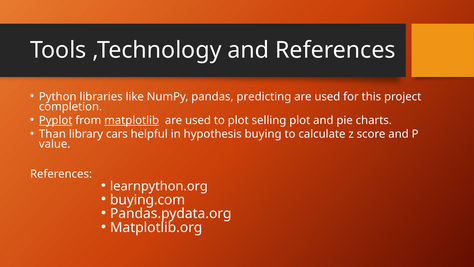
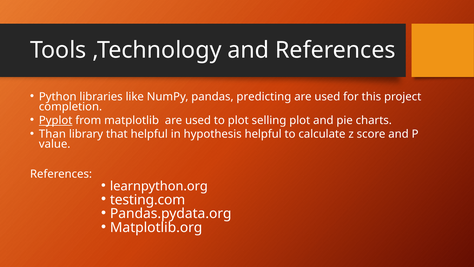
matplotlib underline: present -> none (132, 120)
cars: cars -> that (117, 134)
hypothesis buying: buying -> helpful (263, 134)
buying.com: buying.com -> testing.com (148, 200)
